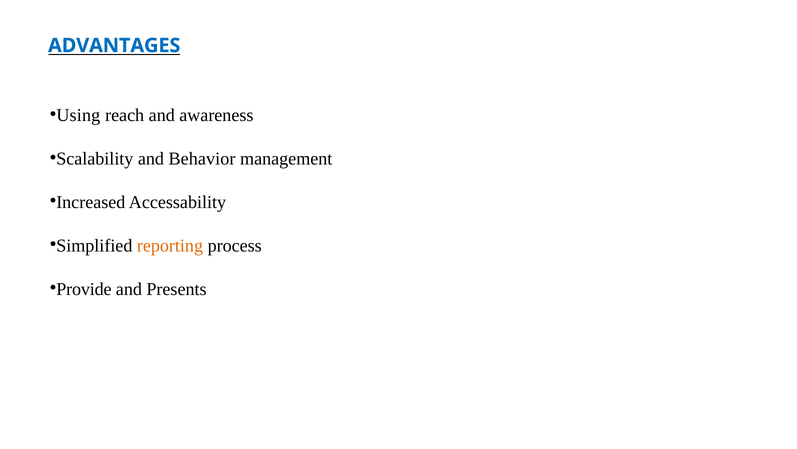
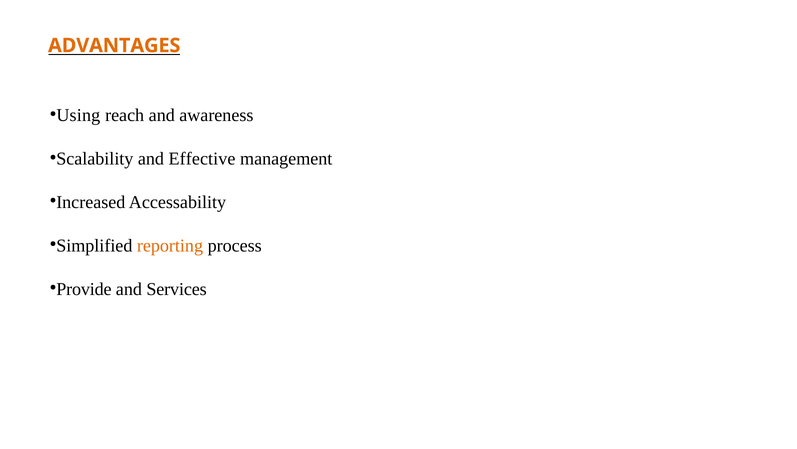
ADVANTAGES colour: blue -> orange (114, 45)
Behavior: Behavior -> Effective (202, 159)
Presents: Presents -> Services (177, 289)
